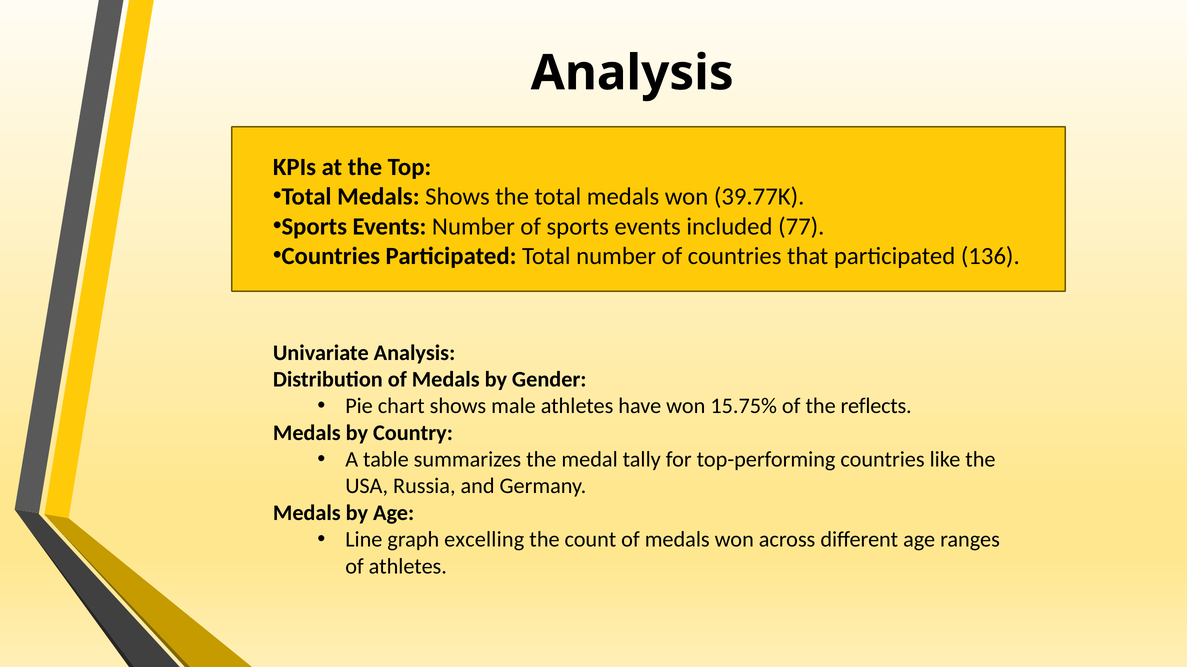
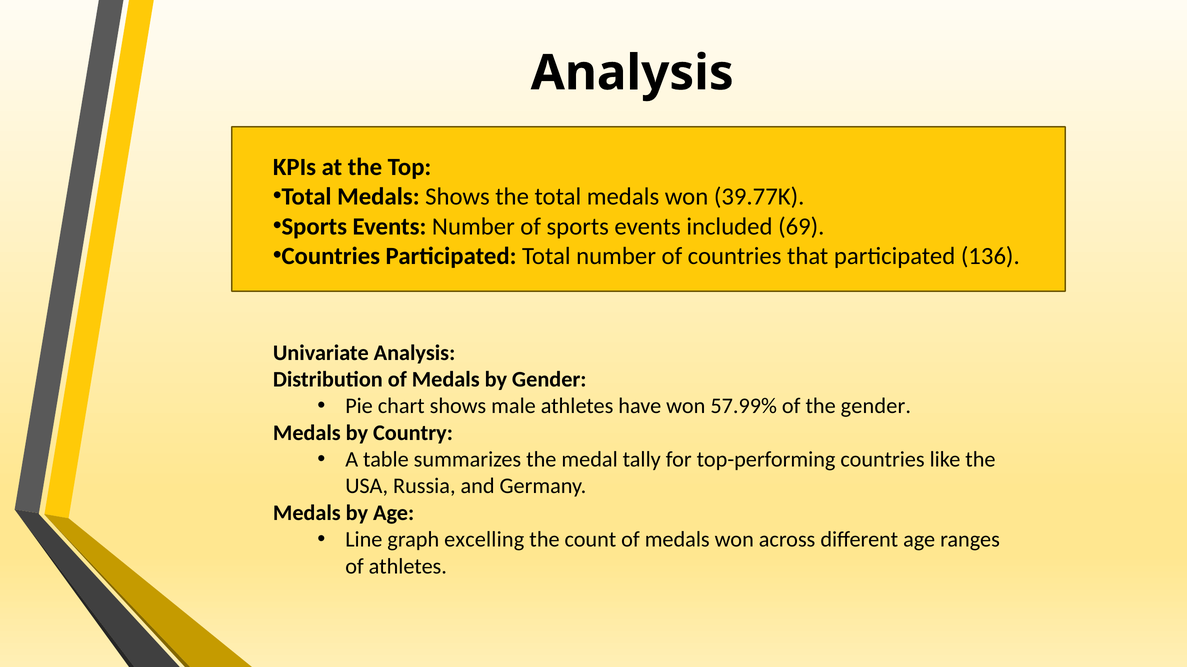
77: 77 -> 69 (801, 227)
15.75%: 15.75% -> 57.99% (744, 407)
the reflects: reflects -> gender (876, 407)
